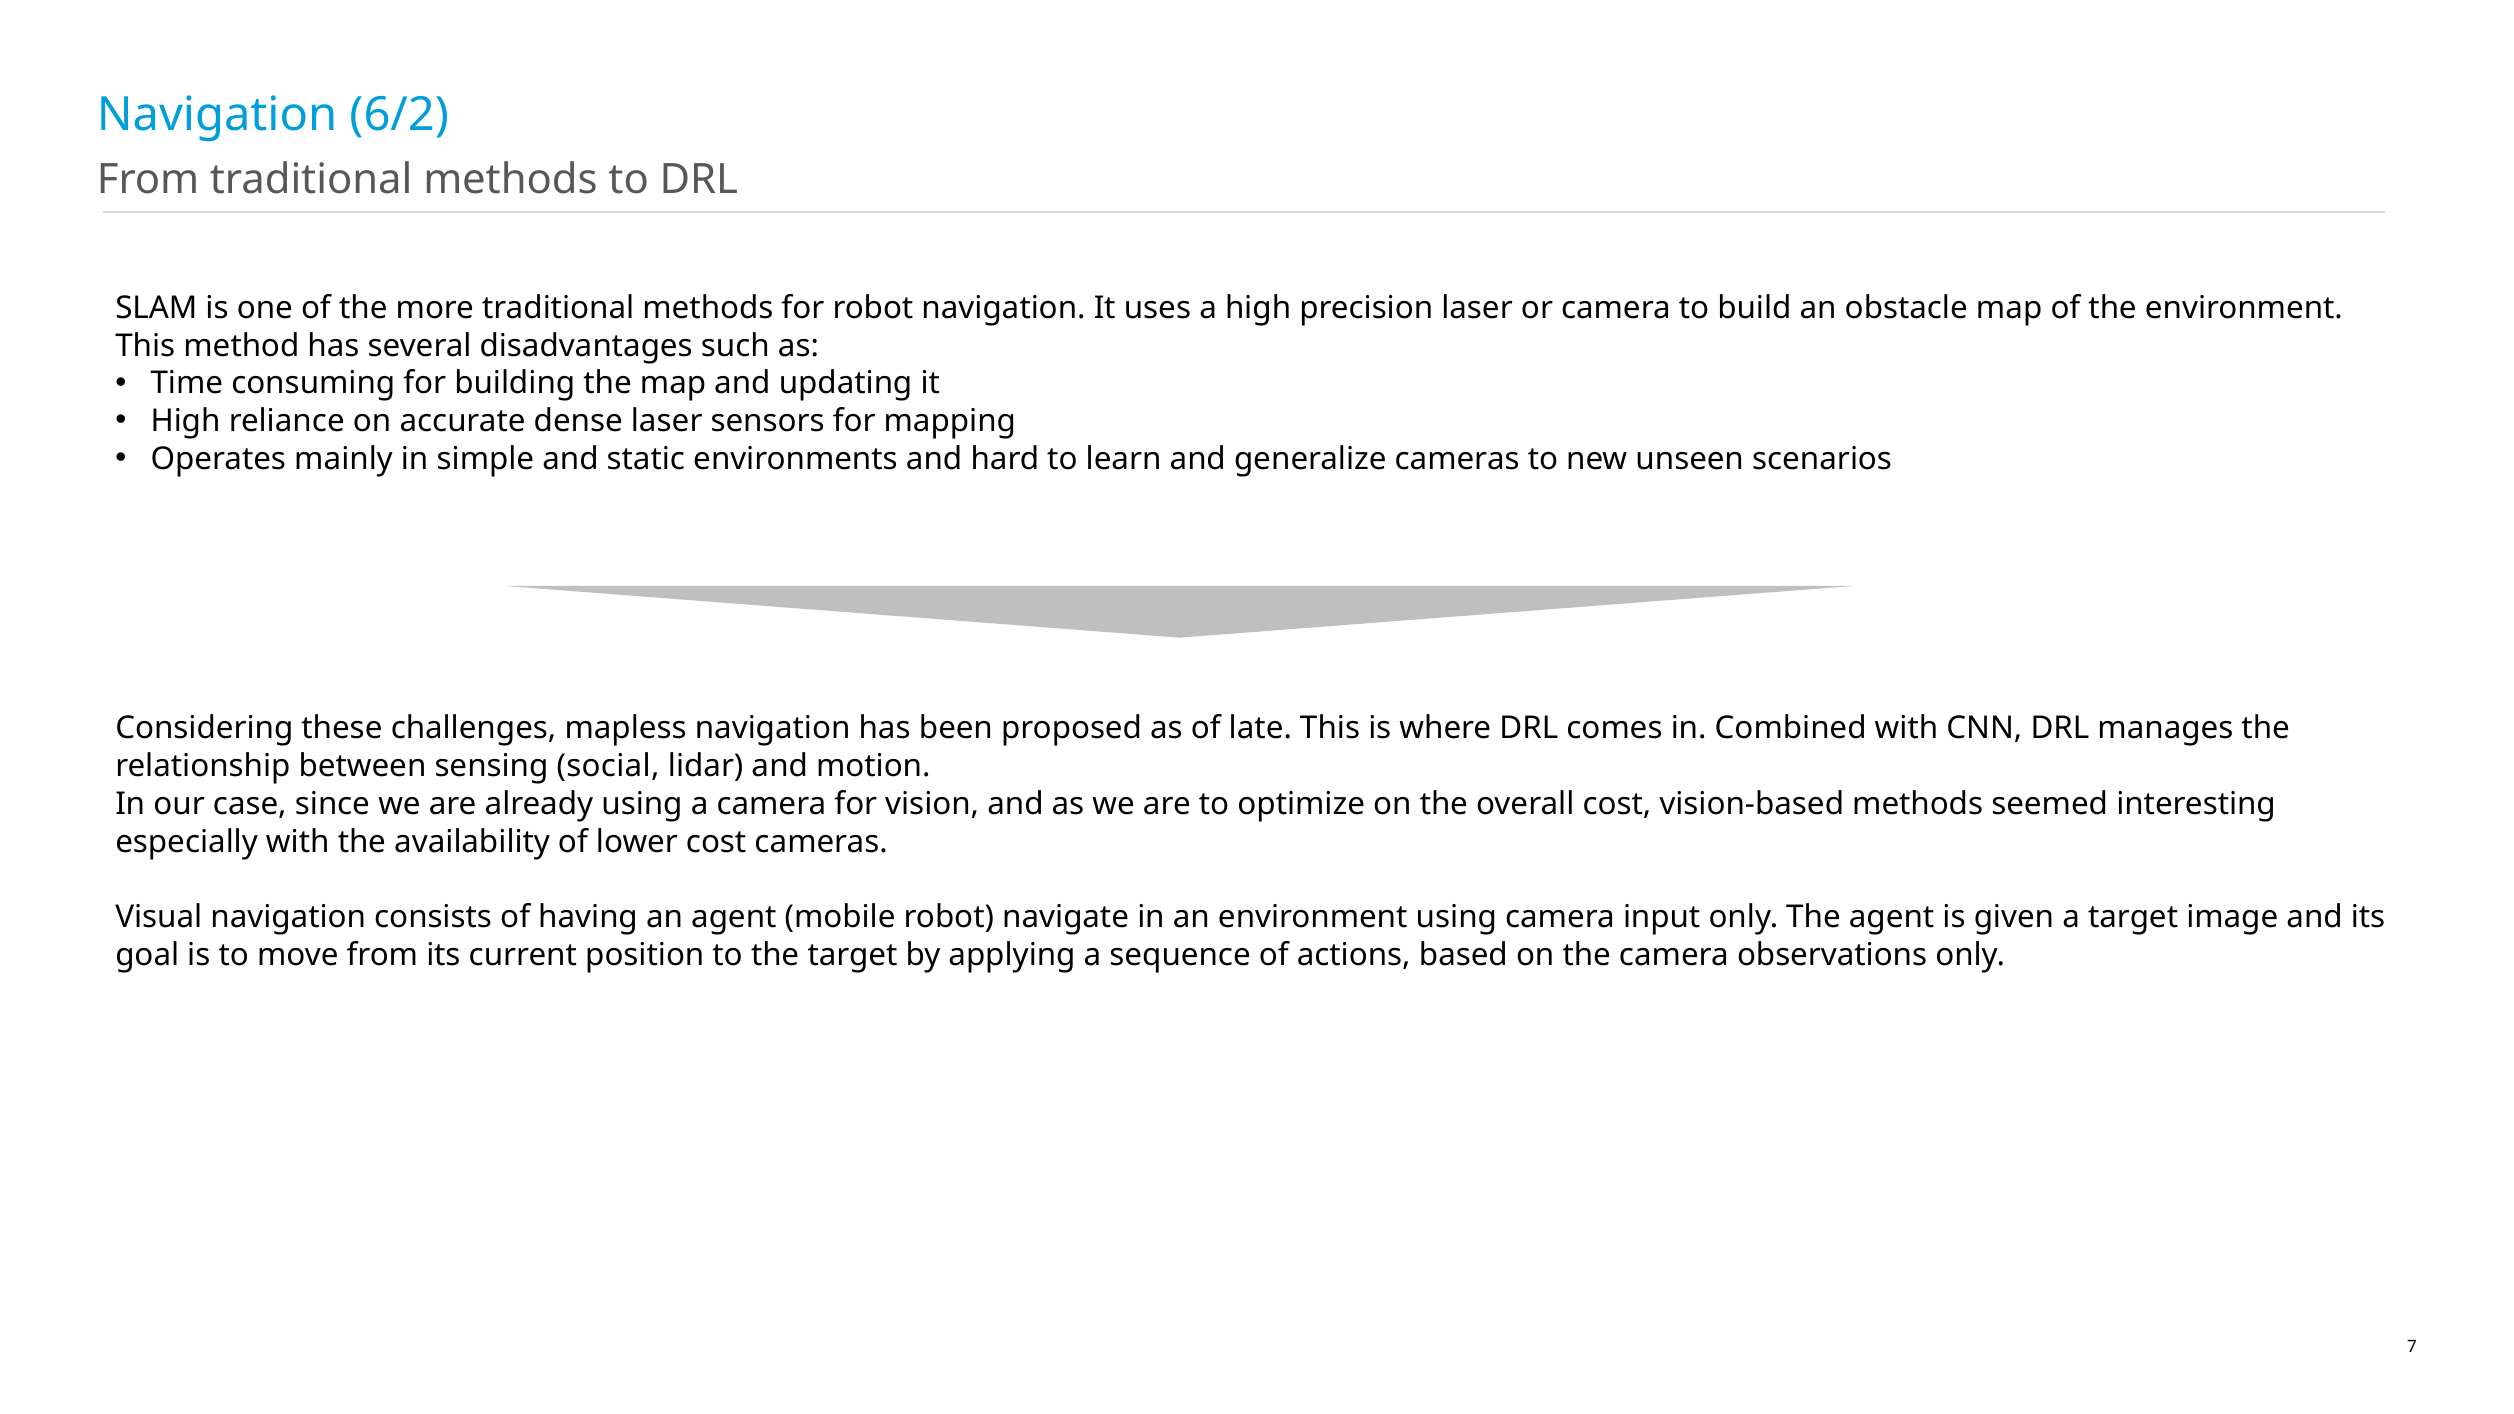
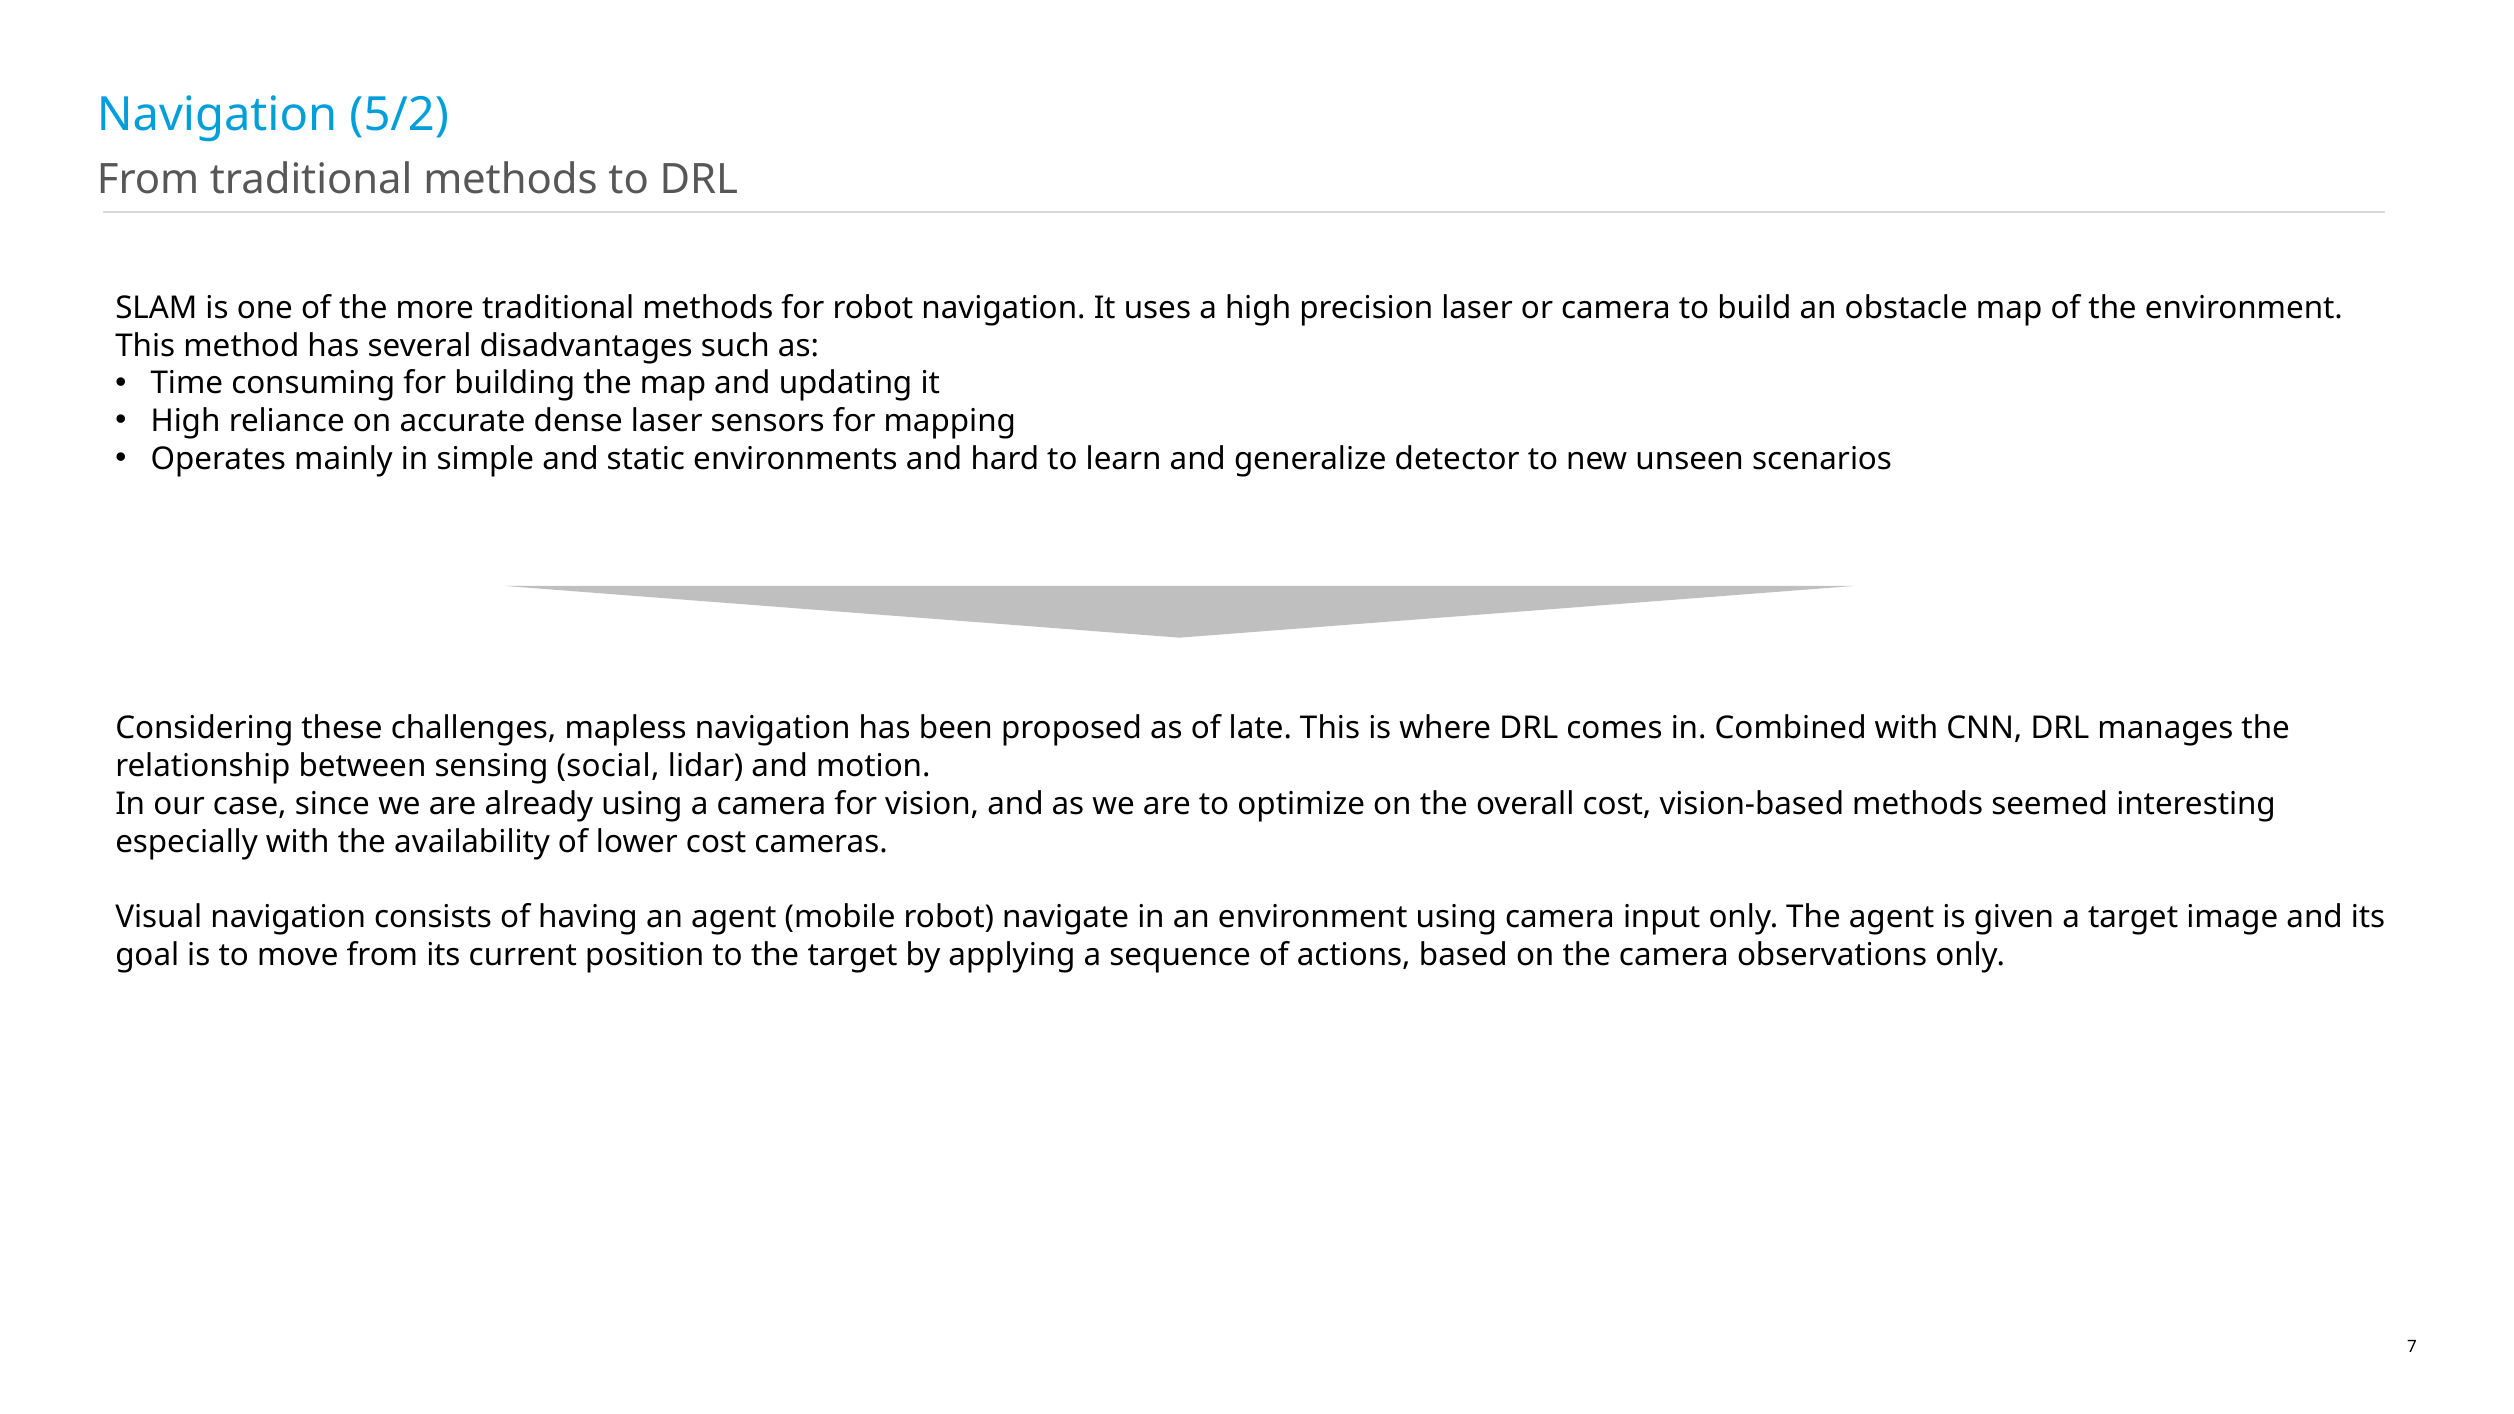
6/2: 6/2 -> 5/2 (399, 115)
generalize cameras: cameras -> detector (1457, 459)
